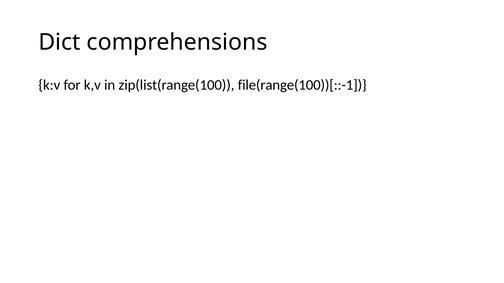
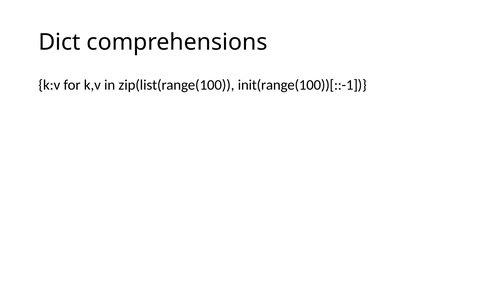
file(range(100))[::-1: file(range(100))[::-1 -> init(range(100))[::-1 (302, 85)
